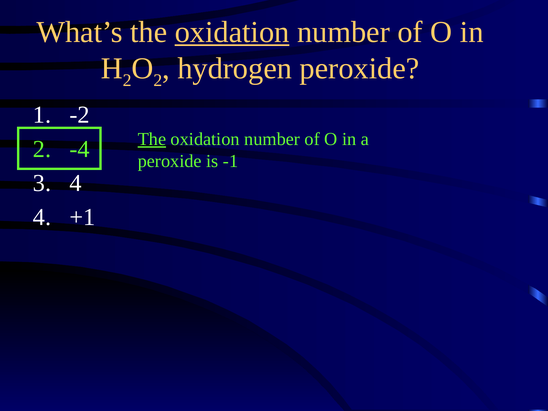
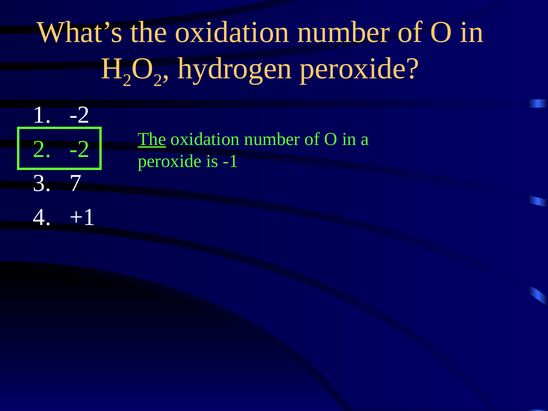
oxidation underline: present -> none (232, 32)
-4: -4 -> -2 (80, 149)
4: 4 -> 7 (75, 183)
